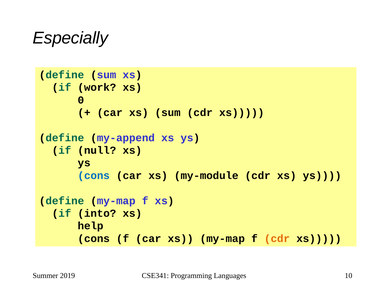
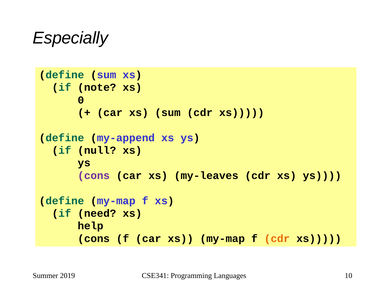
work: work -> note (97, 88)
cons colour: blue -> purple (94, 176)
my-module: my-module -> my-leaves (206, 176)
into: into -> need (97, 214)
